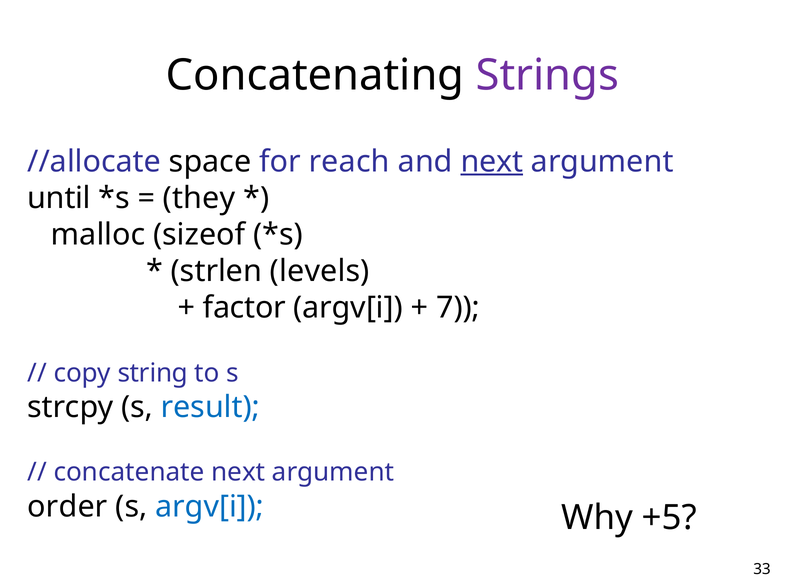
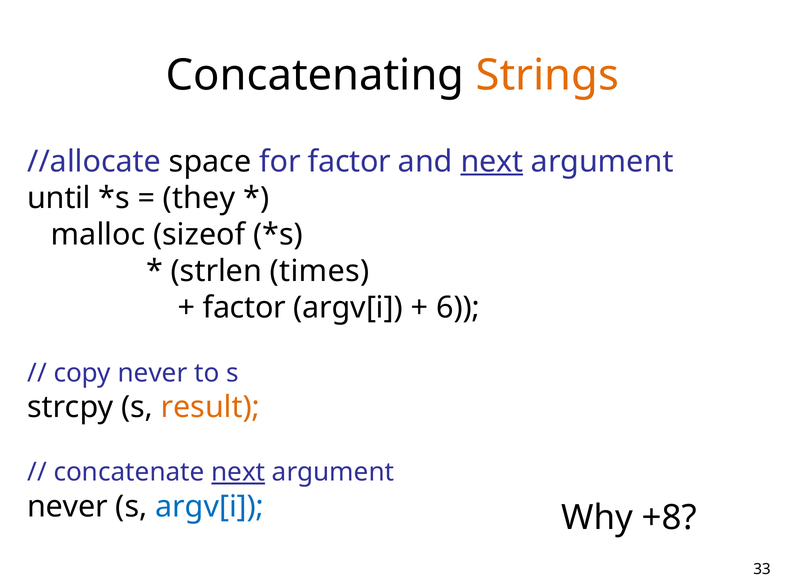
Strings colour: purple -> orange (547, 76)
for reach: reach -> factor (349, 162)
levels: levels -> times (320, 272)
7: 7 -> 6 (458, 308)
copy string: string -> never (153, 373)
result colour: blue -> orange (210, 408)
next underline: none -> present (238, 473)
order: order -> never (68, 507)
+5: +5 -> +8 (670, 519)
